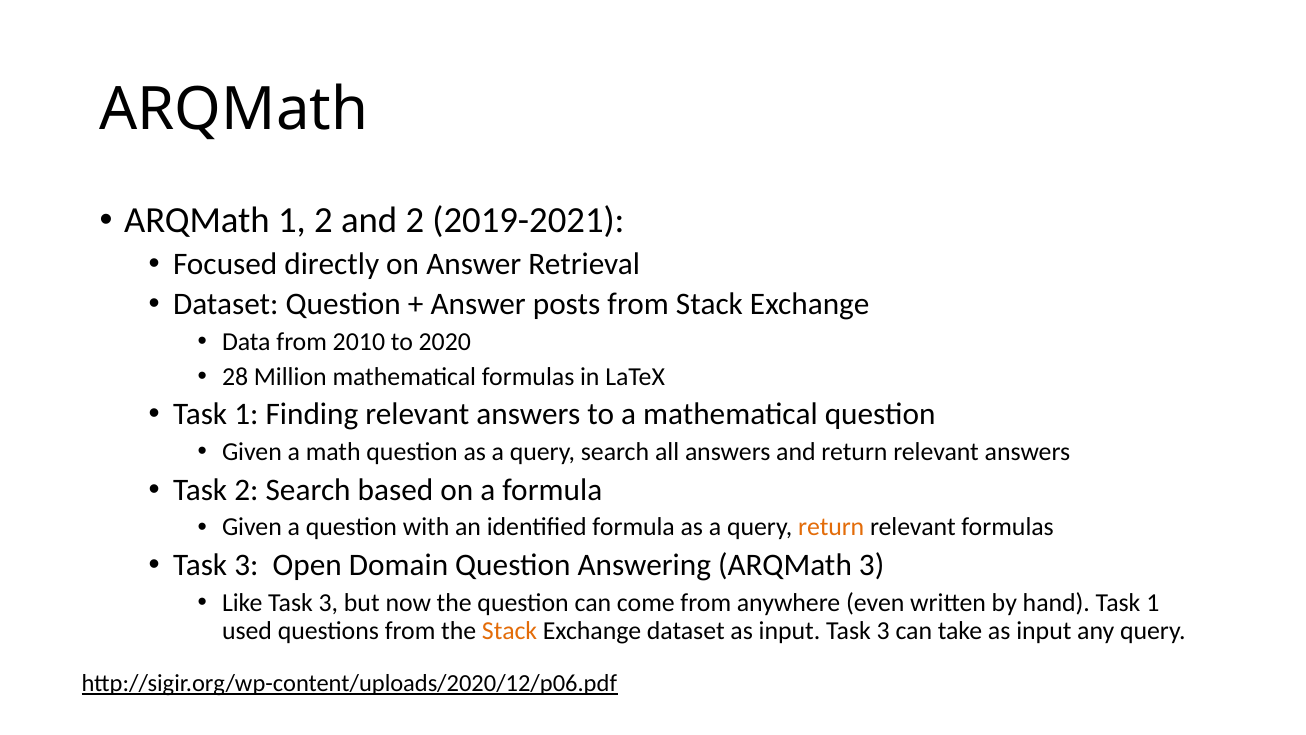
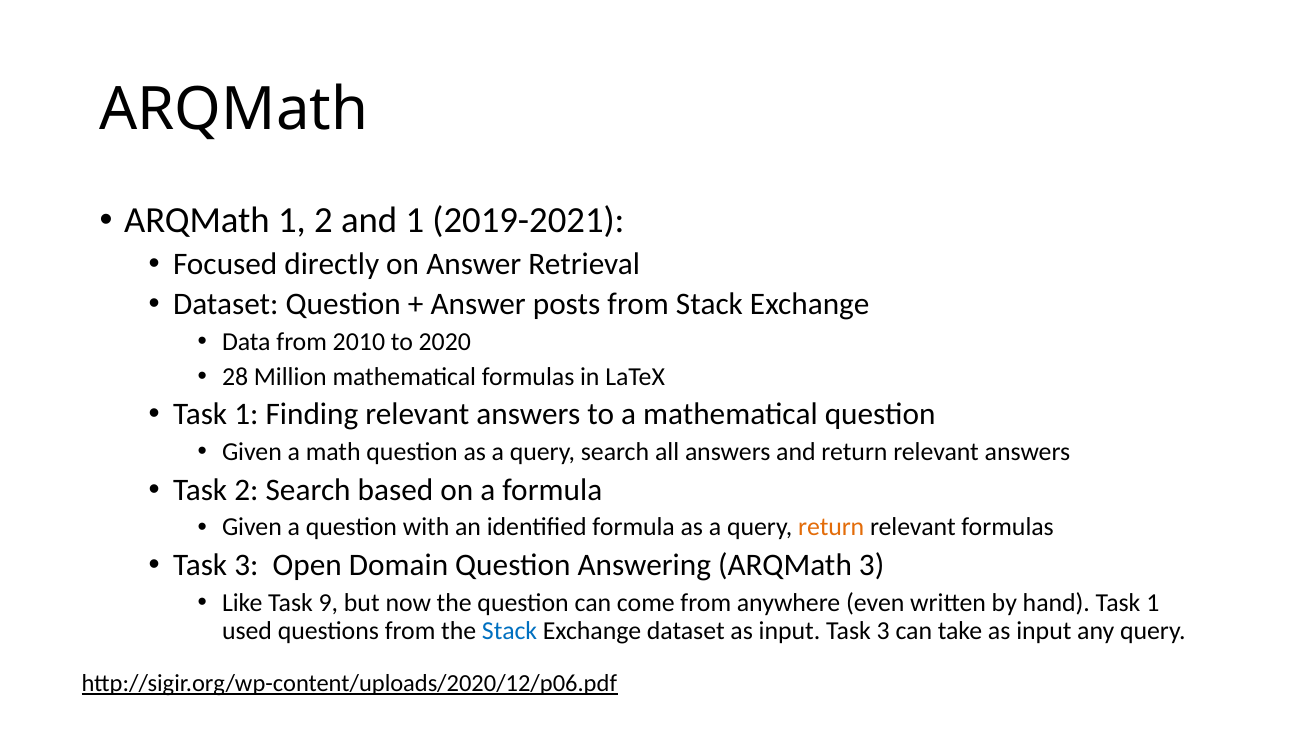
and 2: 2 -> 1 (415, 220)
Like Task 3: 3 -> 9 (328, 602)
Stack colour: orange -> blue (510, 630)
